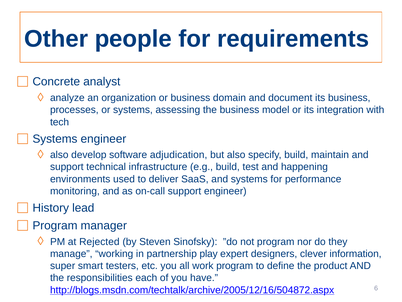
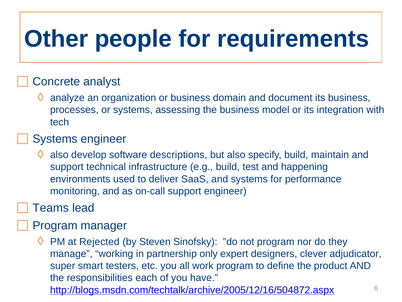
adjudication: adjudication -> descriptions (179, 155)
History: History -> Teams (51, 208)
play: play -> only (209, 253)
information: information -> adjudicator (356, 253)
